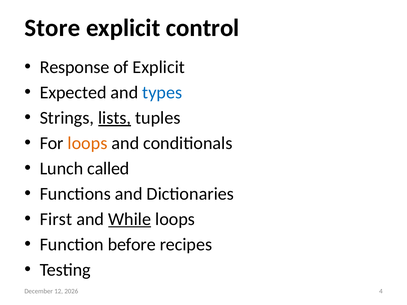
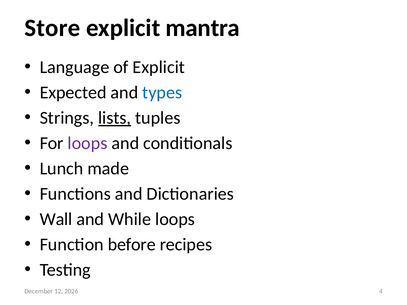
control: control -> mantra (203, 28)
Response: Response -> Language (75, 67)
loops colour: orange -> purple (88, 143)
called: called -> made (108, 169)
First: First -> Wall (56, 219)
While underline: present -> none (130, 219)
